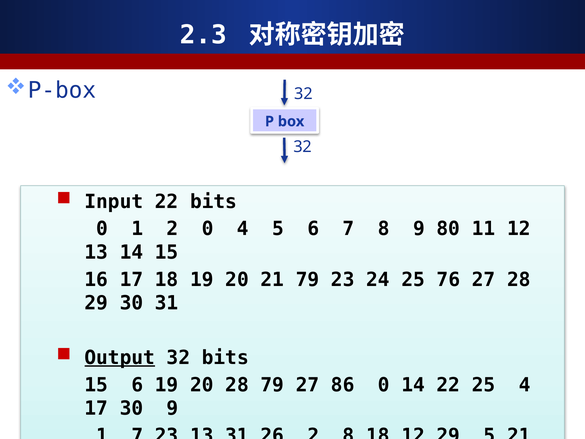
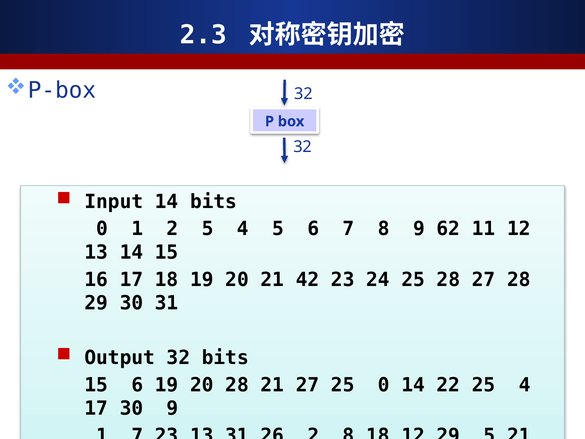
Input 22: 22 -> 14 (167, 201)
2 0: 0 -> 5 (208, 229)
80: 80 -> 62 (448, 229)
21 79: 79 -> 42 (308, 279)
25 76: 76 -> 28 (448, 279)
Output underline: present -> none (120, 357)
28 79: 79 -> 21 (272, 385)
27 86: 86 -> 25 (343, 385)
